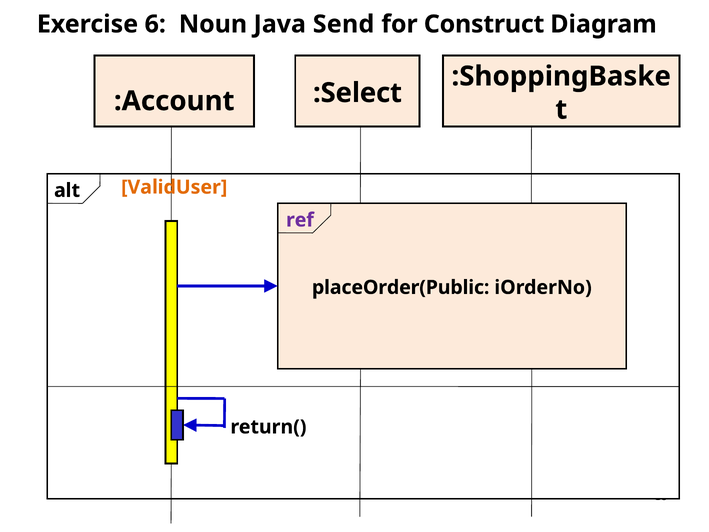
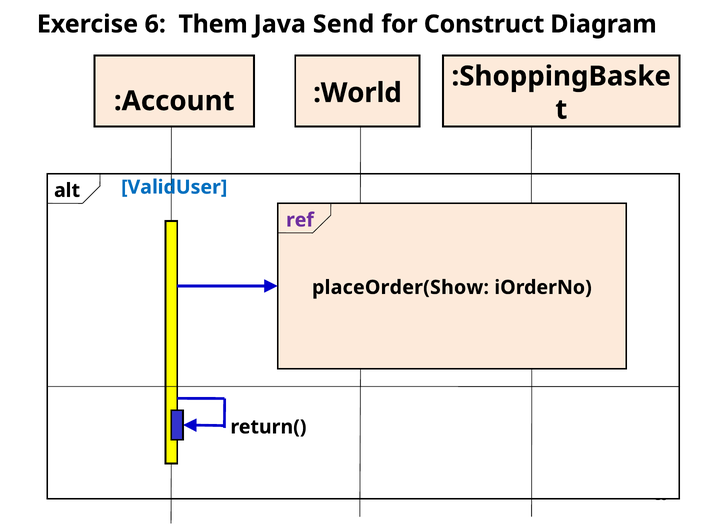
Noun: Noun -> Them (213, 24)
:Select: :Select -> :World (357, 93)
ValidUser colour: orange -> blue (174, 187)
placeOrder(Public: placeOrder(Public -> placeOrder(Show (400, 287)
